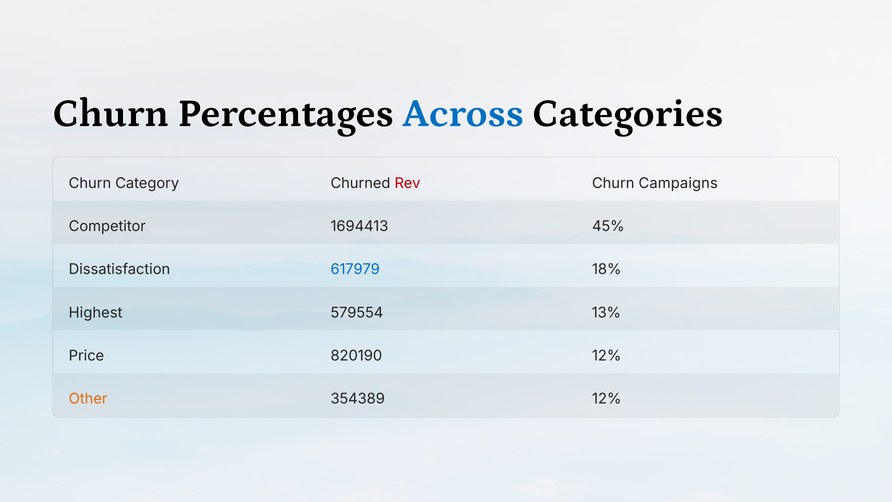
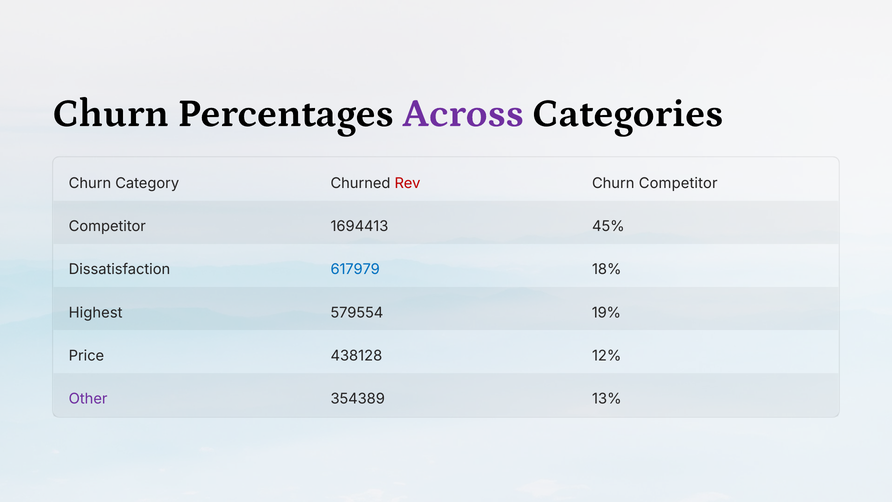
Across colour: blue -> purple (463, 113)
Churn Campaigns: Campaigns -> Competitor (678, 183)
13%: 13% -> 19% (606, 313)
820190: 820190 -> 438128 (356, 356)
Other colour: orange -> purple (88, 399)
354389 12%: 12% -> 13% (607, 399)
